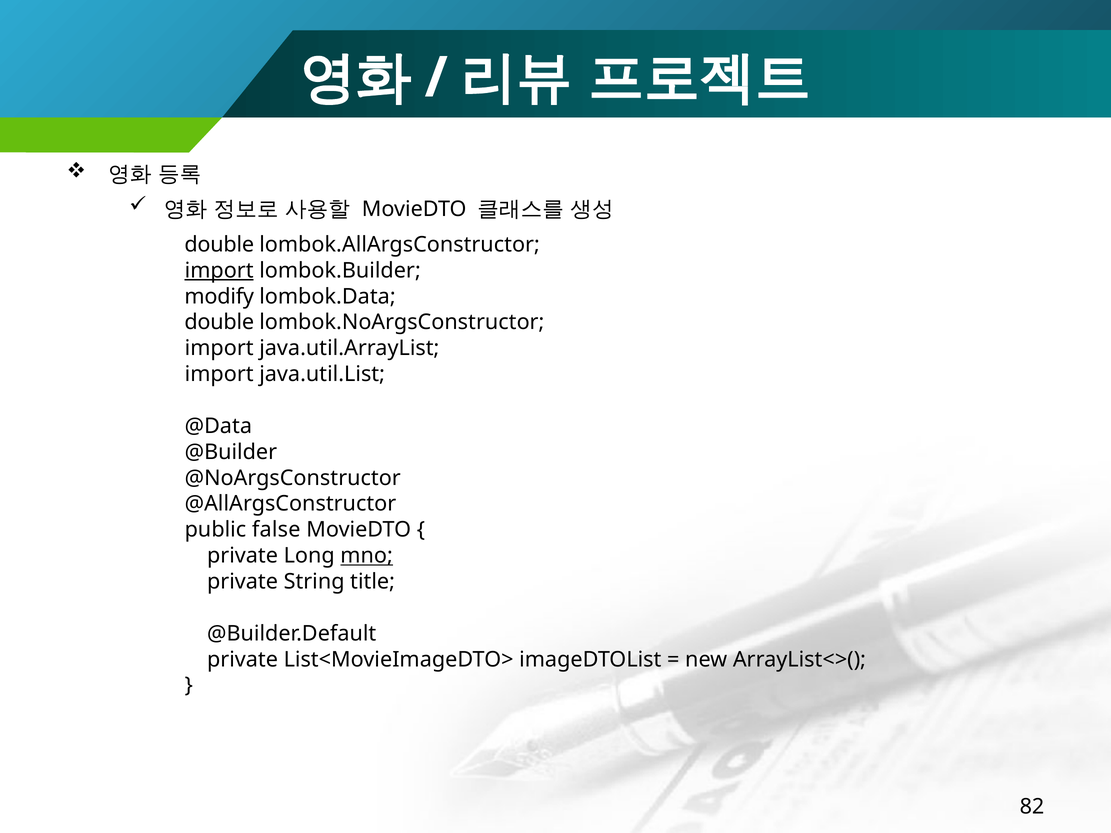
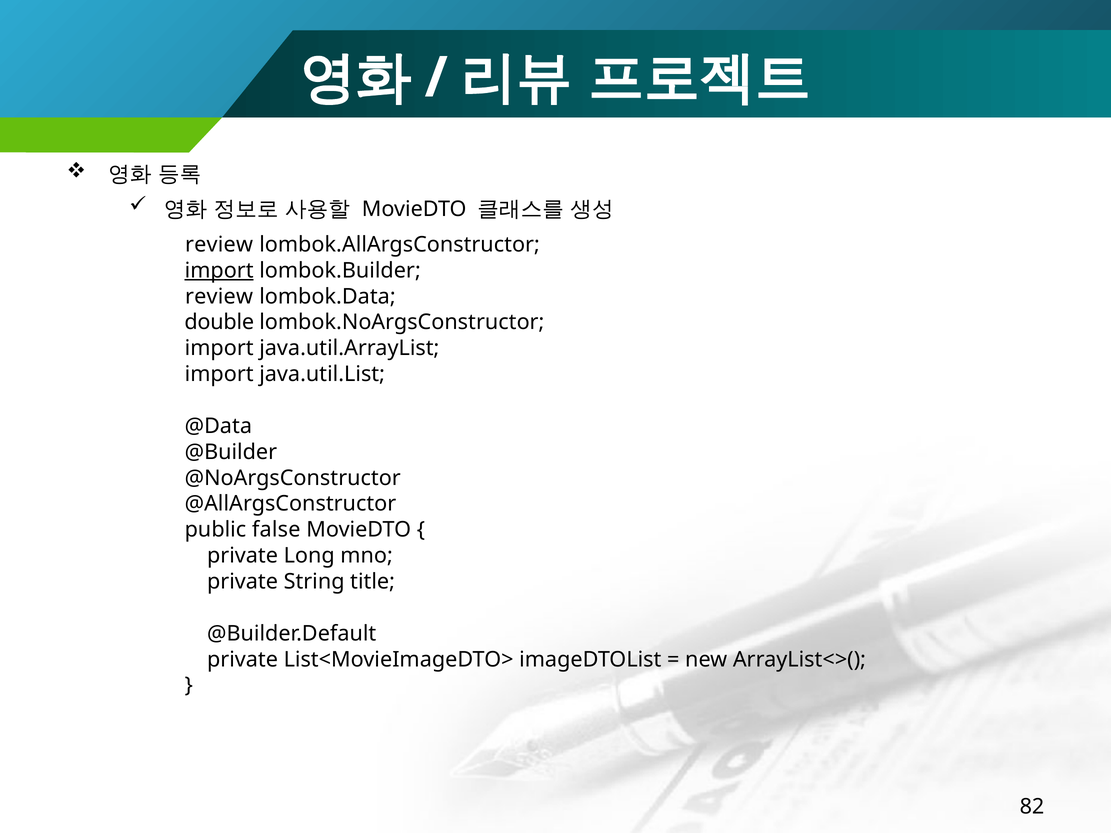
double: double -> review (219, 245)
modify: modify -> review (219, 296)
mno underline: present -> none (367, 556)
